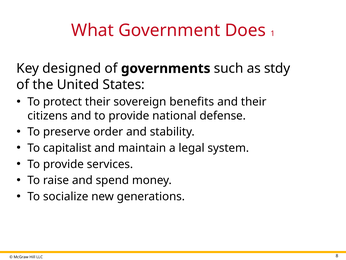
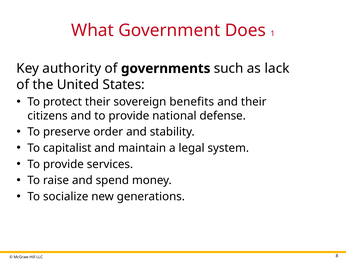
designed: designed -> authority (72, 68)
stdy: stdy -> lack (277, 68)
